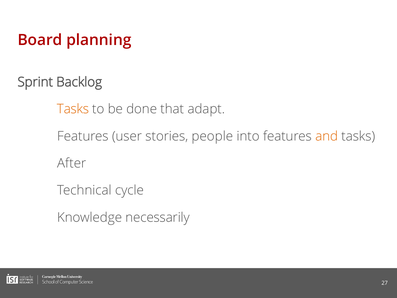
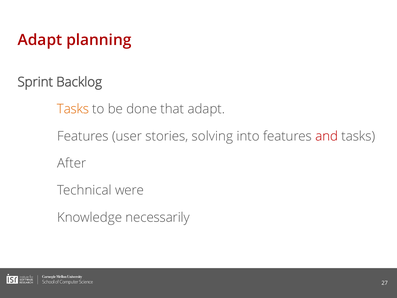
Board: Board -> Adapt (40, 40)
people: people -> solving (212, 136)
and colour: orange -> red (327, 136)
cycle: cycle -> were (129, 190)
